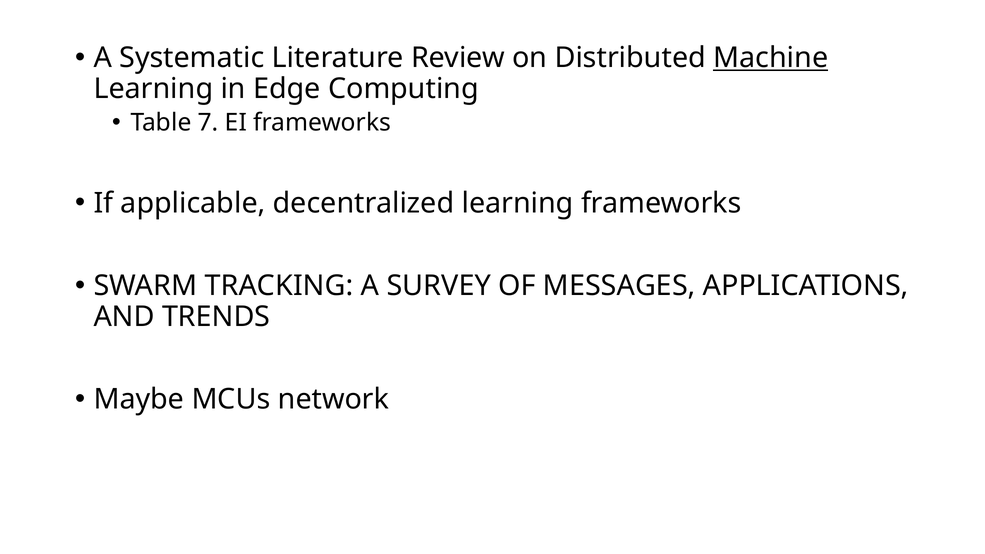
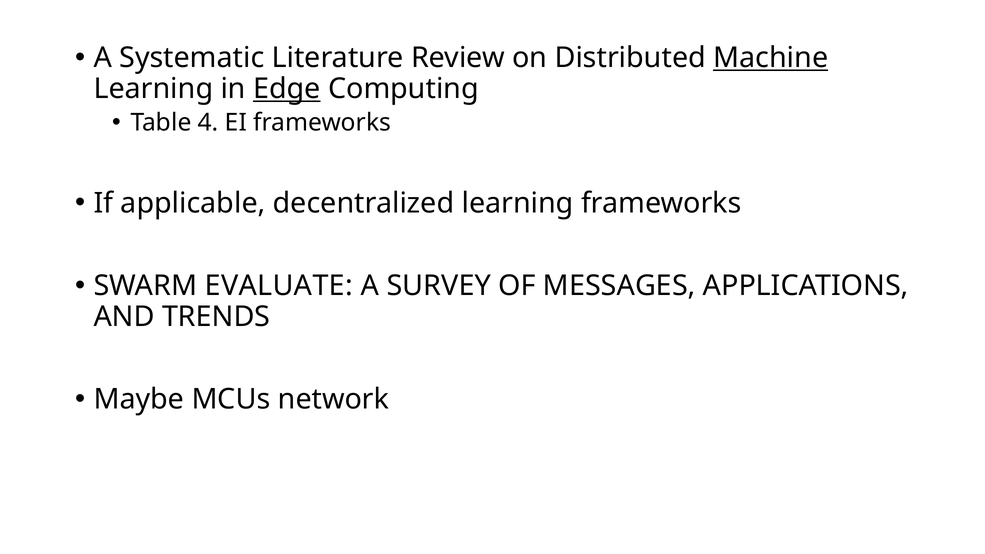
Edge underline: none -> present (287, 89)
7: 7 -> 4 (208, 123)
TRACKING: TRACKING -> EVALUATE (279, 286)
